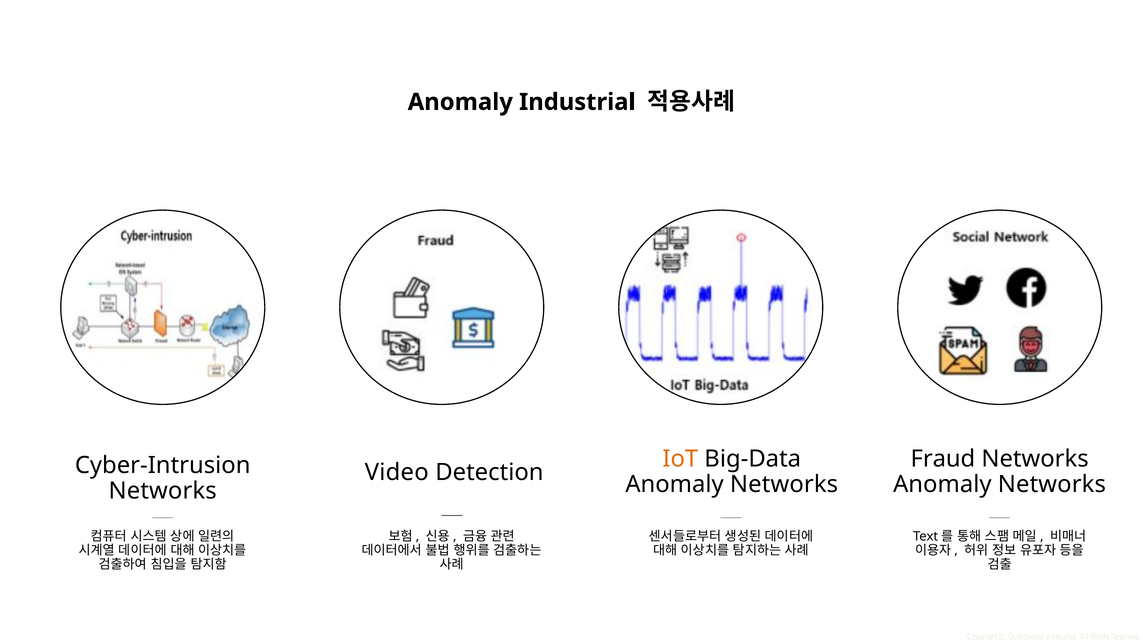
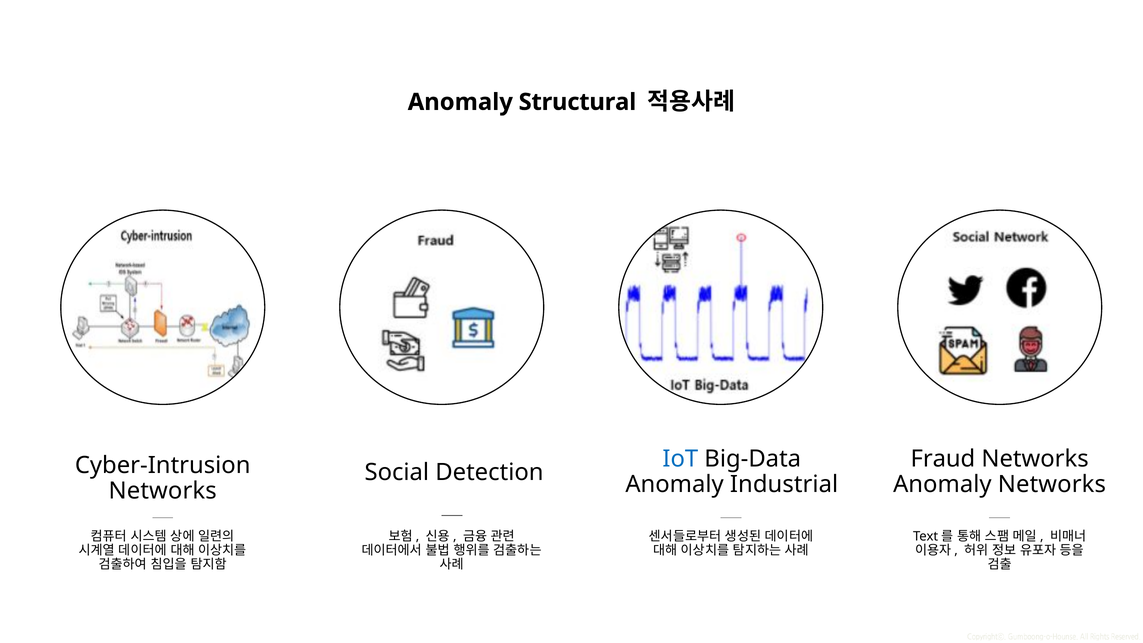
Industrial: Industrial -> Structural (577, 102)
IoT colour: orange -> blue (680, 459)
Video: Video -> Social (397, 472)
Networks: Networks -> Industrial (784, 484)
